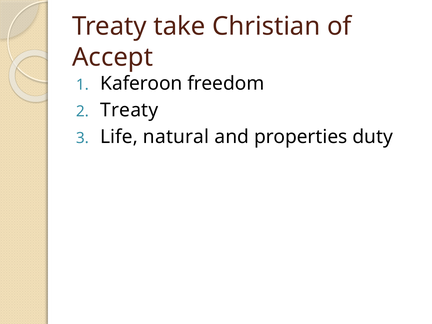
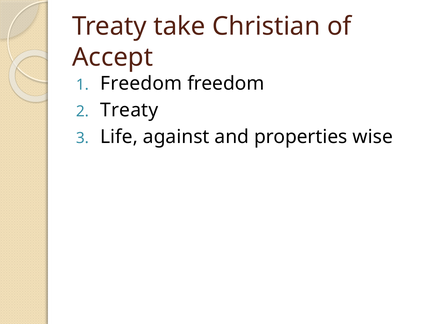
Kaferoon: Kaferoon -> Freedom (141, 83)
natural: natural -> against (176, 137)
duty: duty -> wise (373, 137)
